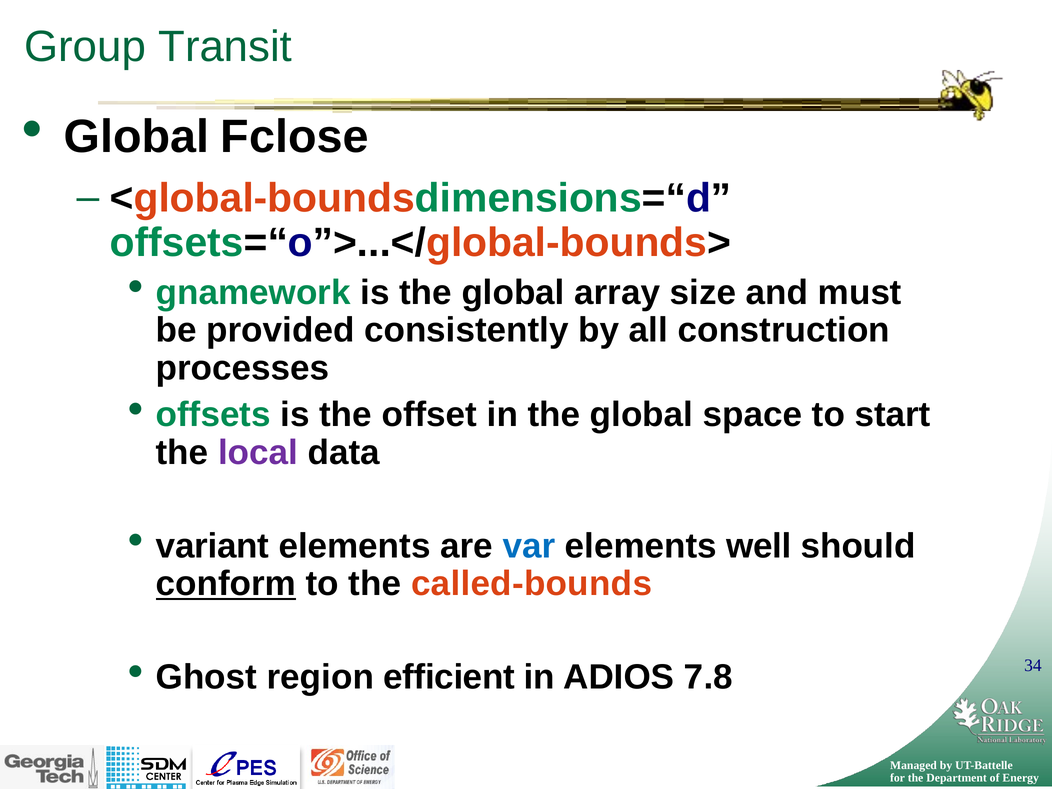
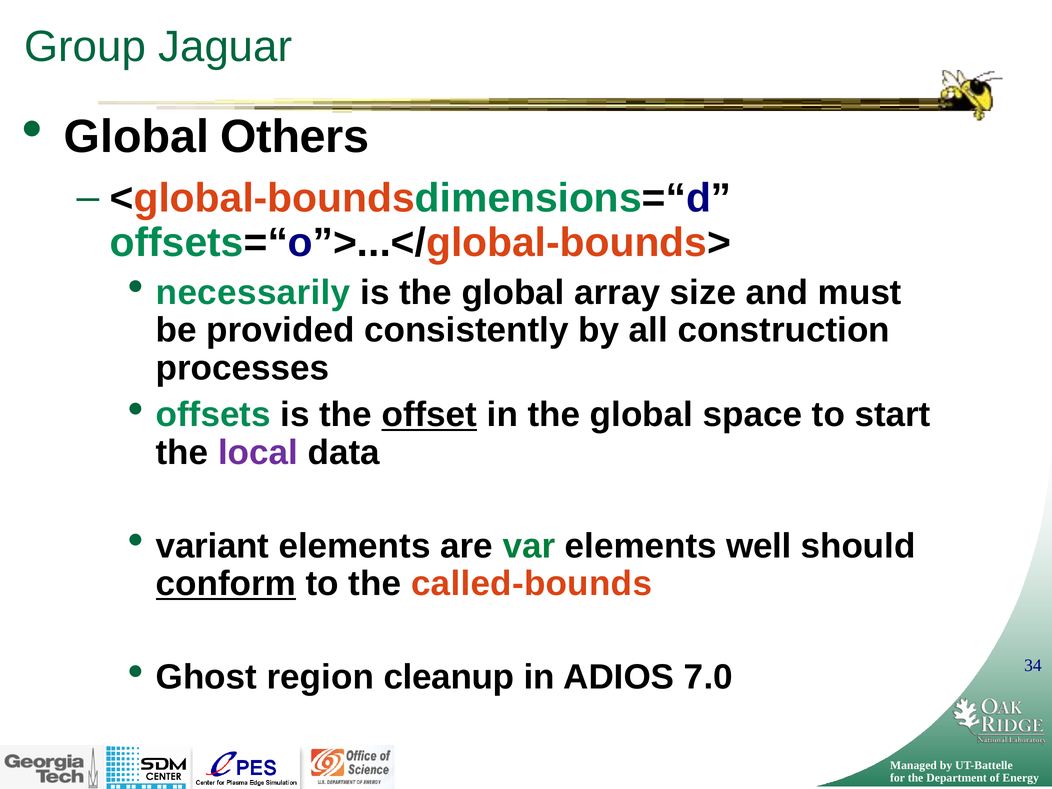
Transit: Transit -> Jaguar (225, 47)
Fclose: Fclose -> Others (295, 137)
gnamework: gnamework -> necessarily (253, 293)
offset underline: none -> present (429, 415)
var colour: blue -> green (529, 546)
efficient: efficient -> cleanup (449, 677)
7.8: 7.8 -> 7.0 (708, 677)
